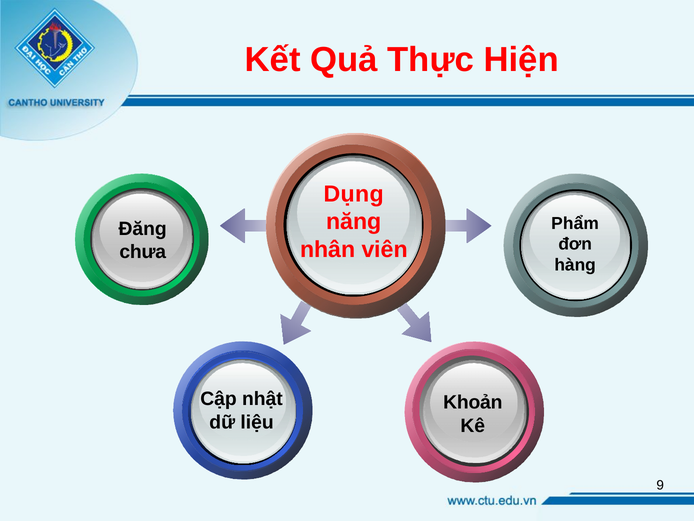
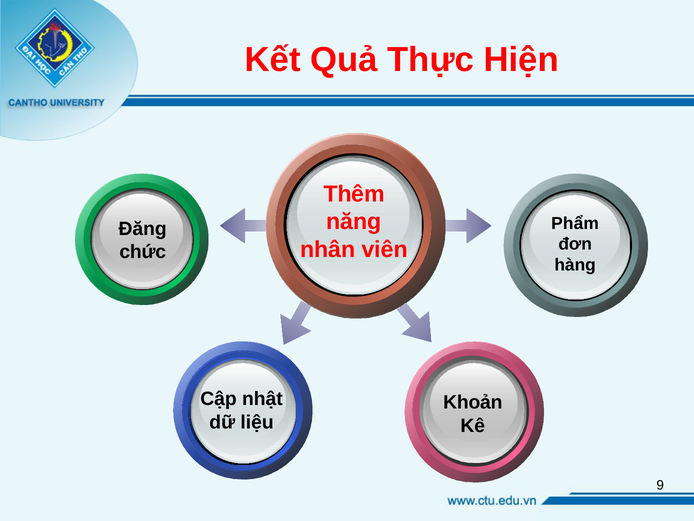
Dụng: Dụng -> Thêm (354, 194)
chưa: chưa -> chức (143, 252)
